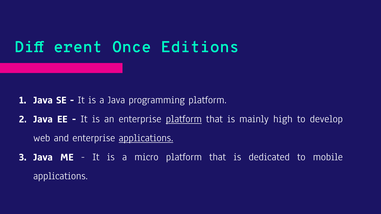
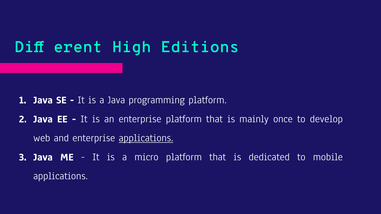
Once: Once -> High (132, 47)
platform underline: present -> none (184, 119)
high: high -> once (283, 119)
